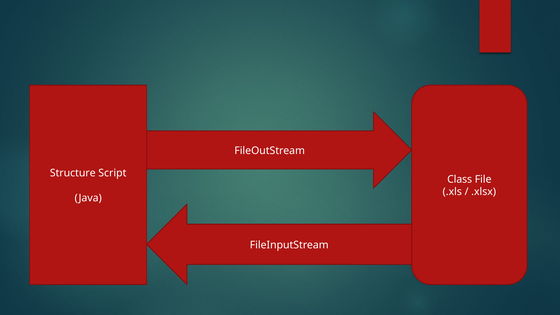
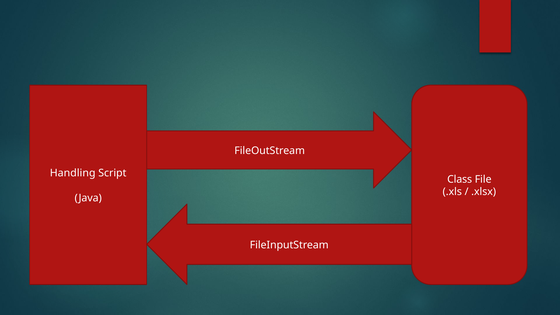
Structure: Structure -> Handling (73, 173)
